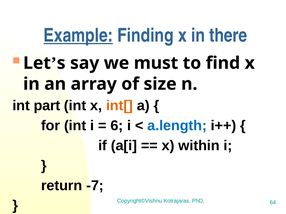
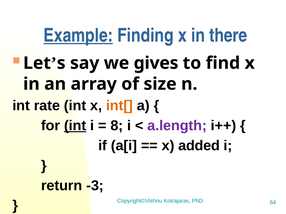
must: must -> gives (156, 63)
part: part -> rate (47, 106)
int underline: none -> present (75, 126)
6: 6 -> 8 (117, 126)
a.length colour: blue -> purple (177, 126)
within: within -> added (199, 146)
-7: -7 -> -3 (95, 186)
